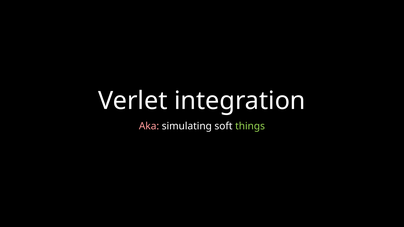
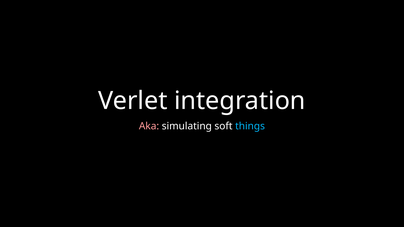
things colour: light green -> light blue (250, 126)
